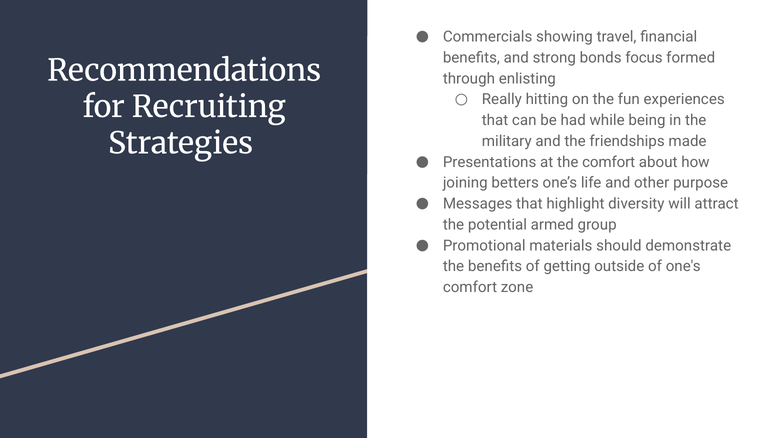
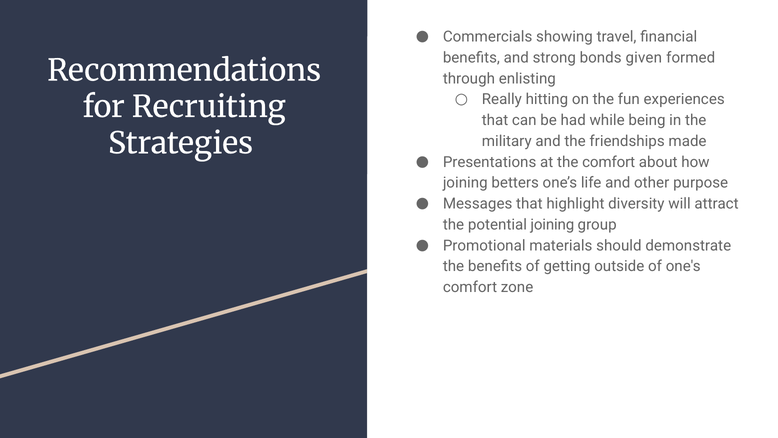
focus: focus -> given (644, 58)
potential armed: armed -> joining (552, 224)
